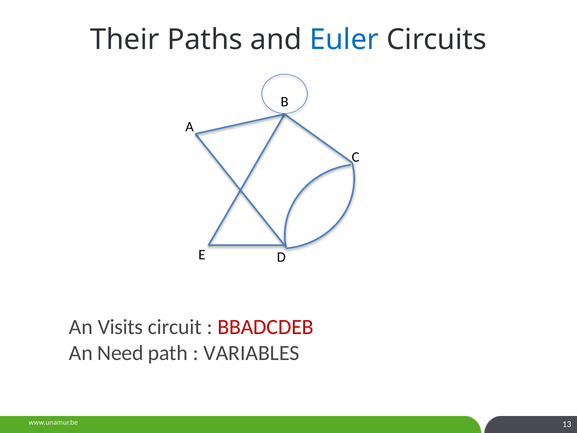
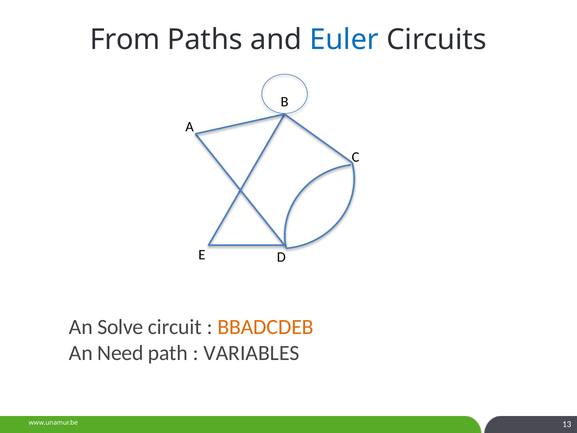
Their: Their -> From (125, 40)
Visits: Visits -> Solve (120, 327)
BBADCDEB colour: red -> orange (266, 327)
